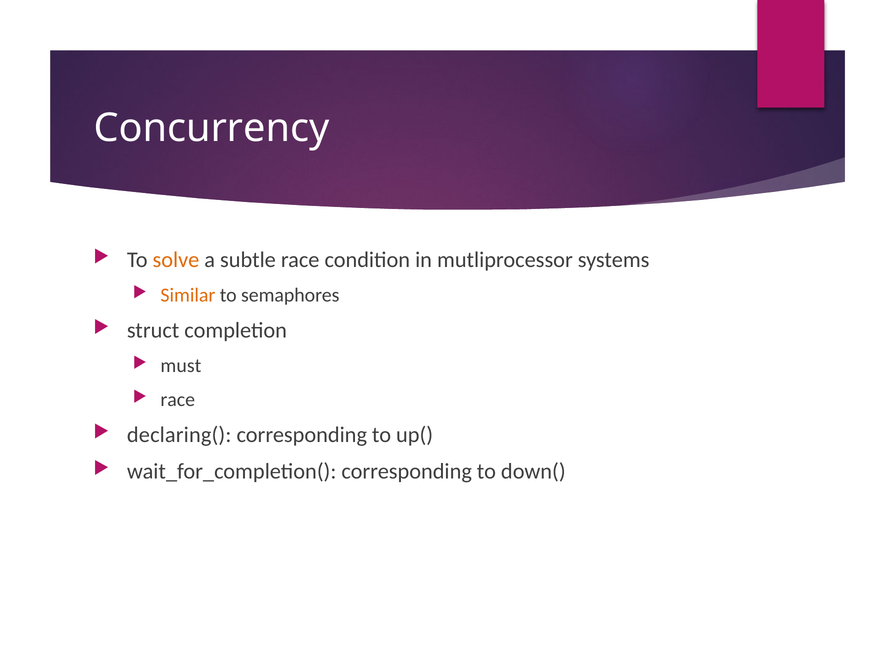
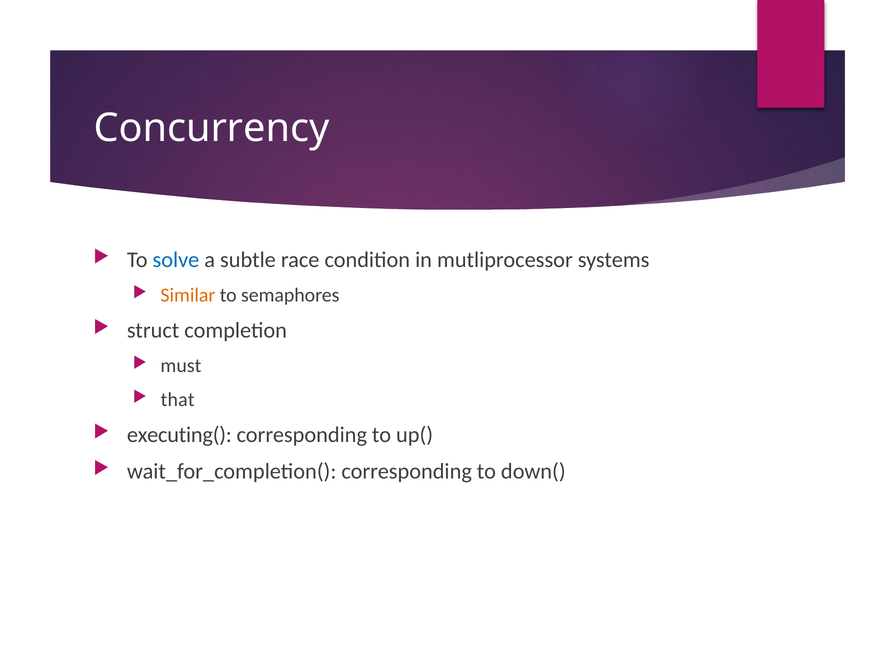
solve colour: orange -> blue (176, 260)
race: race -> that (178, 399)
declaring(: declaring( -> executing( (179, 434)
